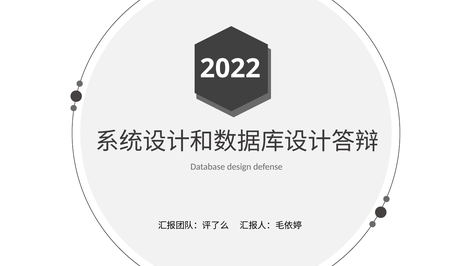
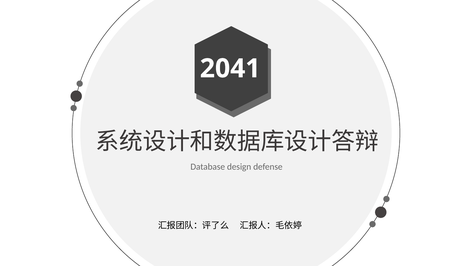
2022: 2022 -> 2041 (230, 68)
